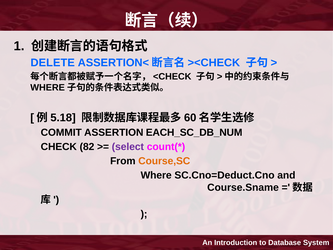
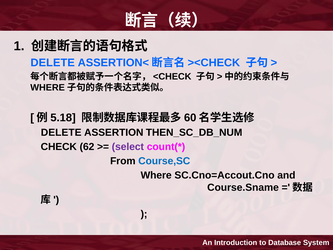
COMMIT: COMMIT -> DELETE (61, 132)
EACH_SC_DB_NUM: EACH_SC_DB_NUM -> THEN_SC_DB_NUM (194, 132)
82: 82 -> 62 (87, 147)
Course,SC colour: orange -> blue (164, 161)
SC.Cno=Deduct.Cno: SC.Cno=Deduct.Cno -> SC.Cno=Accout.Cno (224, 175)
